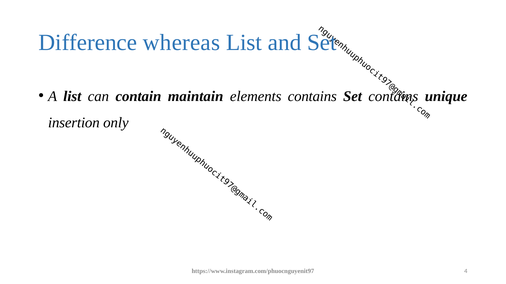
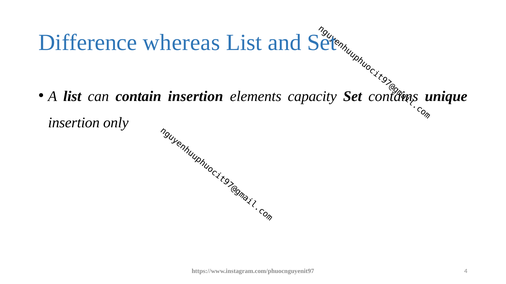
contain maintain: maintain -> insertion (196, 96)
elements contains: contains -> capacity (312, 96)
